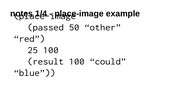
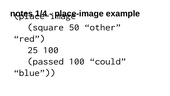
passed: passed -> square (46, 27)
result: result -> passed (46, 61)
